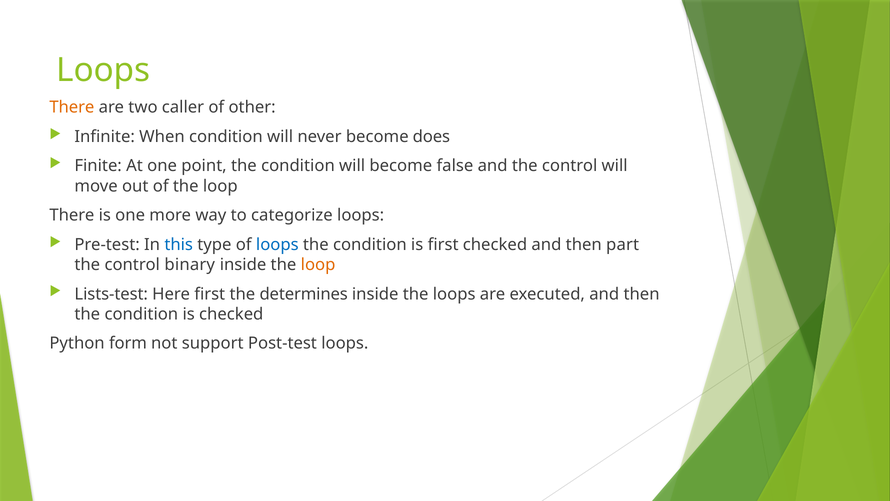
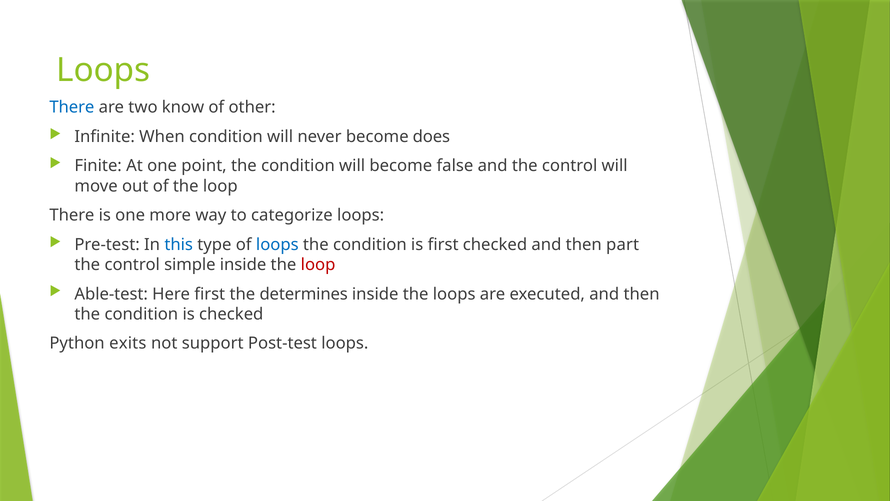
There colour: orange -> blue (72, 107)
caller: caller -> know (183, 107)
binary: binary -> simple (190, 264)
loop colour: orange -> red (318, 264)
Lists-test: Lists-test -> Able-test (111, 294)
form: form -> exits (128, 343)
